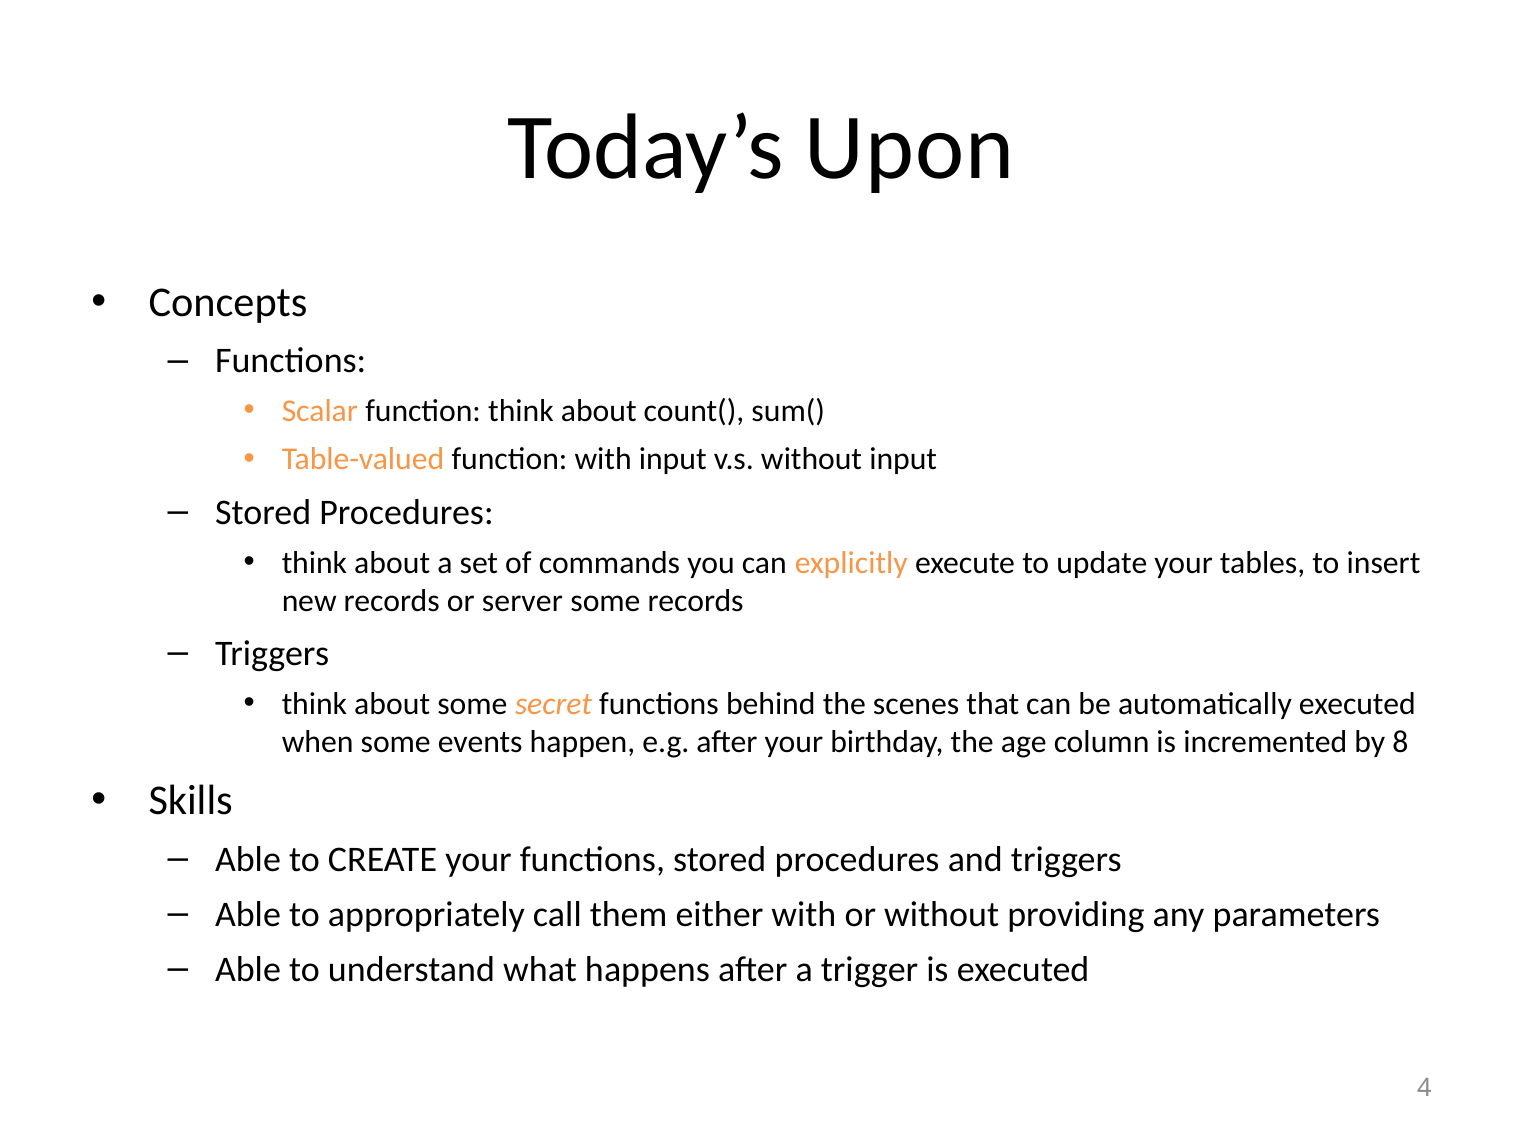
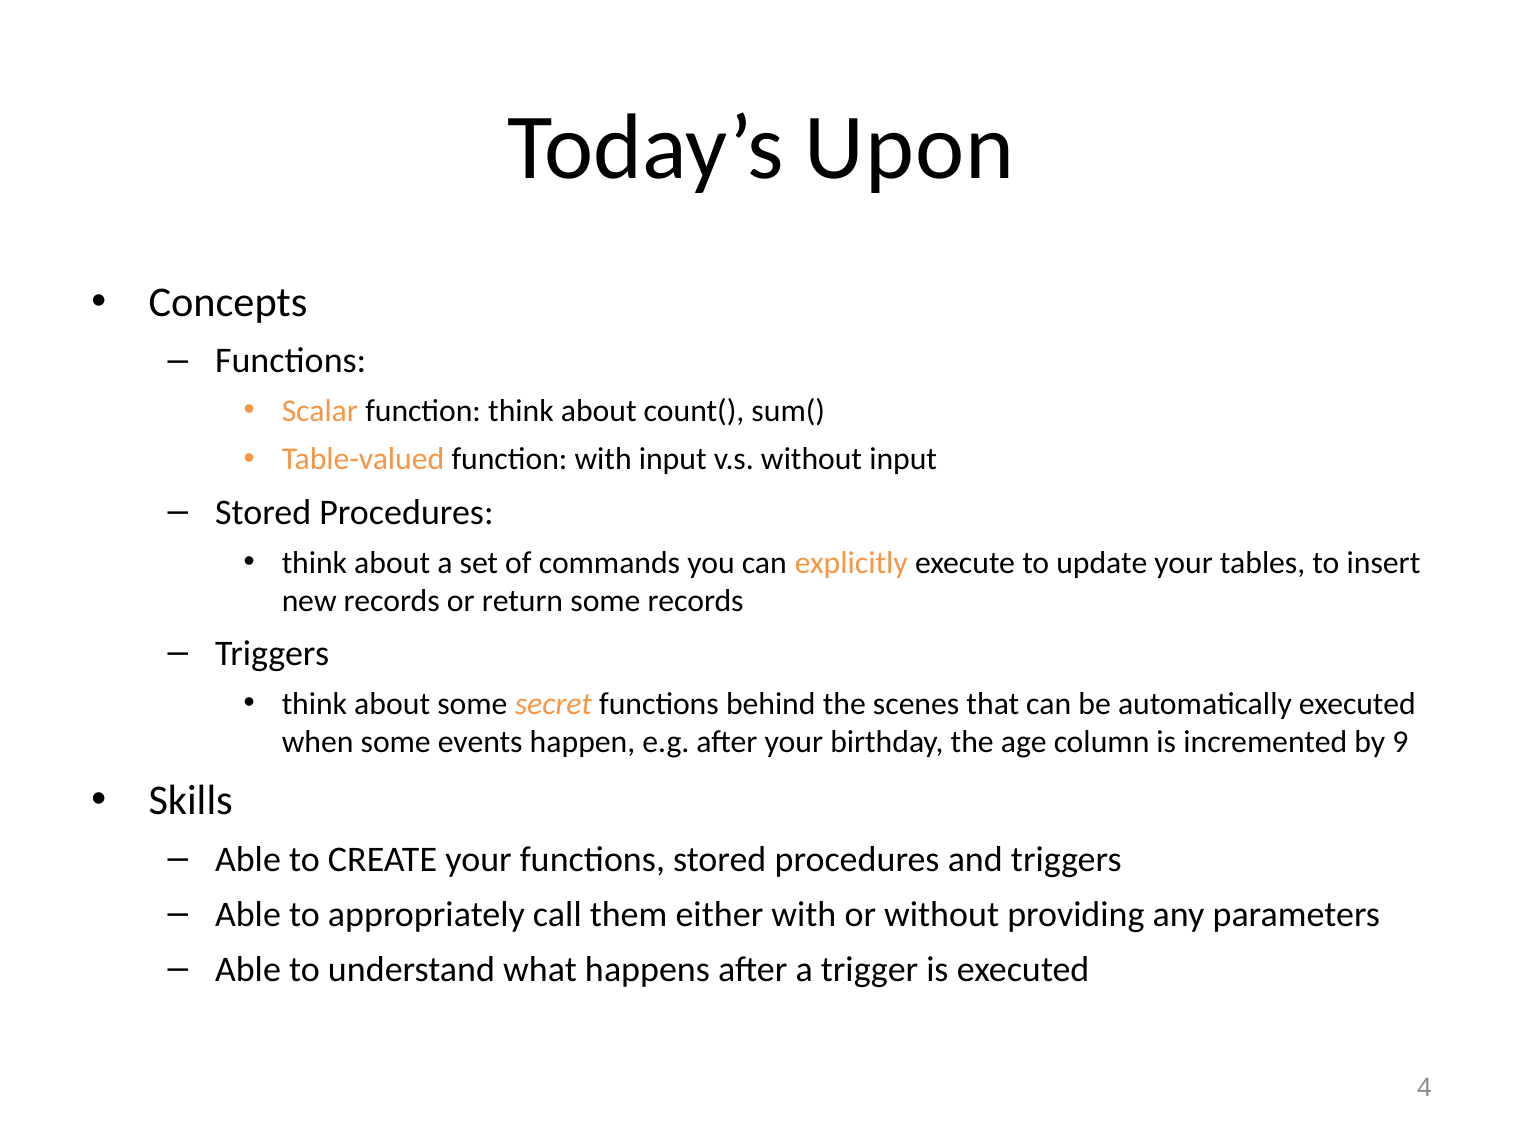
server: server -> return (522, 601)
8: 8 -> 9 (1400, 742)
